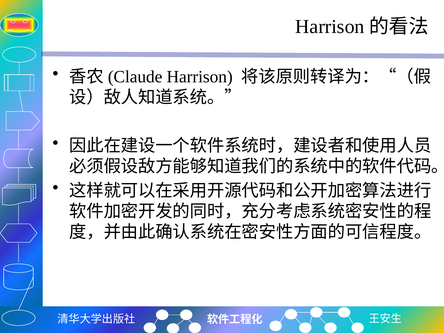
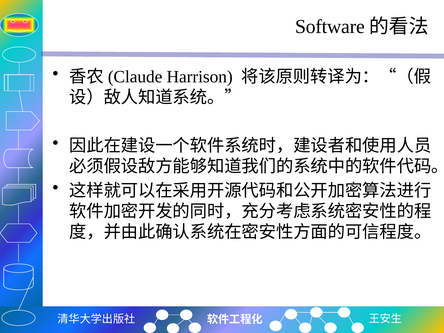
Harrison: Harrison -> Software (330, 27)
